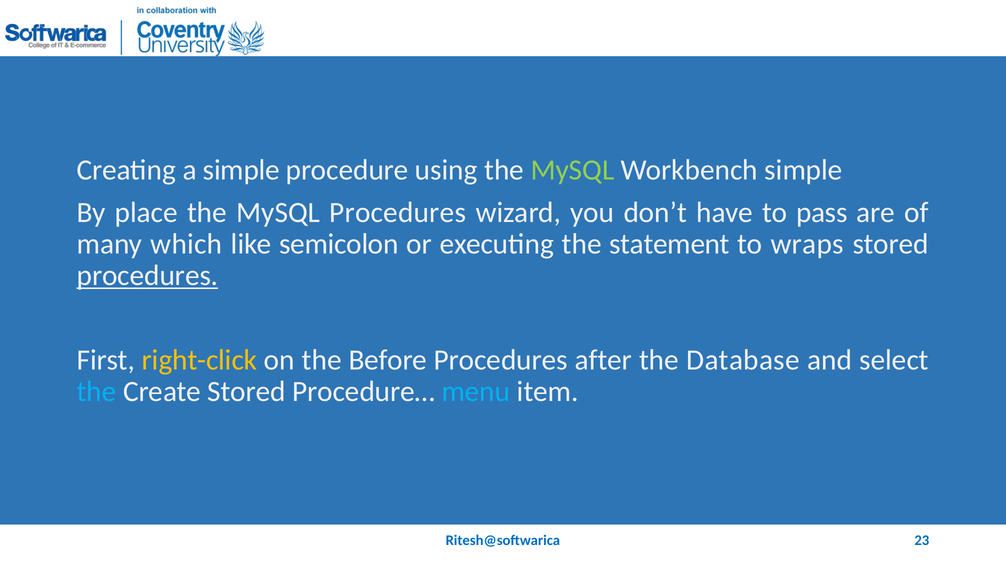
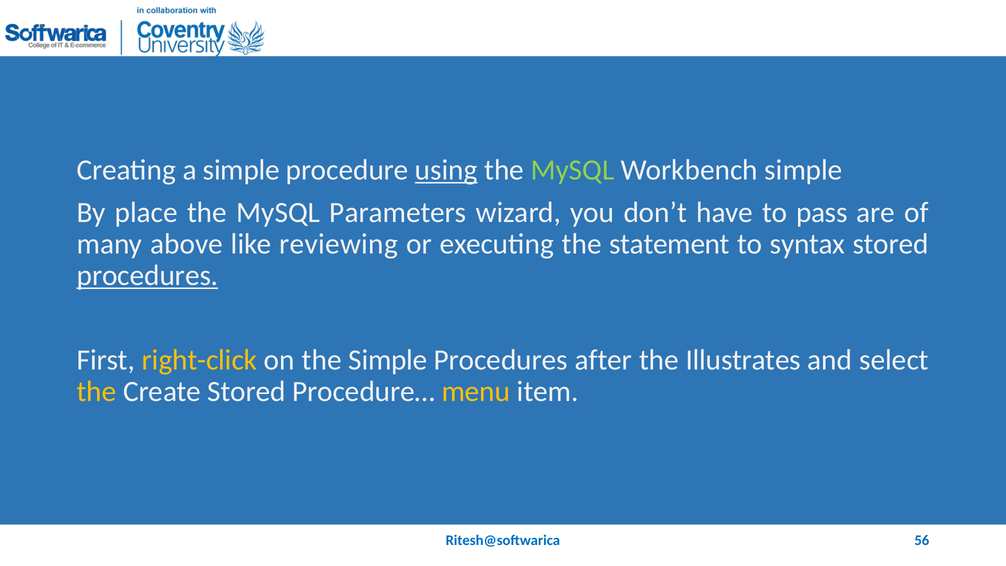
using underline: none -> present (446, 170)
MySQL Procedures: Procedures -> Parameters (398, 212)
which: which -> above (187, 244)
semicolon: semicolon -> reviewing (339, 244)
wraps: wraps -> syntax (808, 244)
the Before: Before -> Simple (388, 360)
Database: Database -> Illustrates (743, 360)
the colour: light blue -> yellow (97, 392)
menu colour: light blue -> yellow (476, 392)
23: 23 -> 56 (922, 540)
